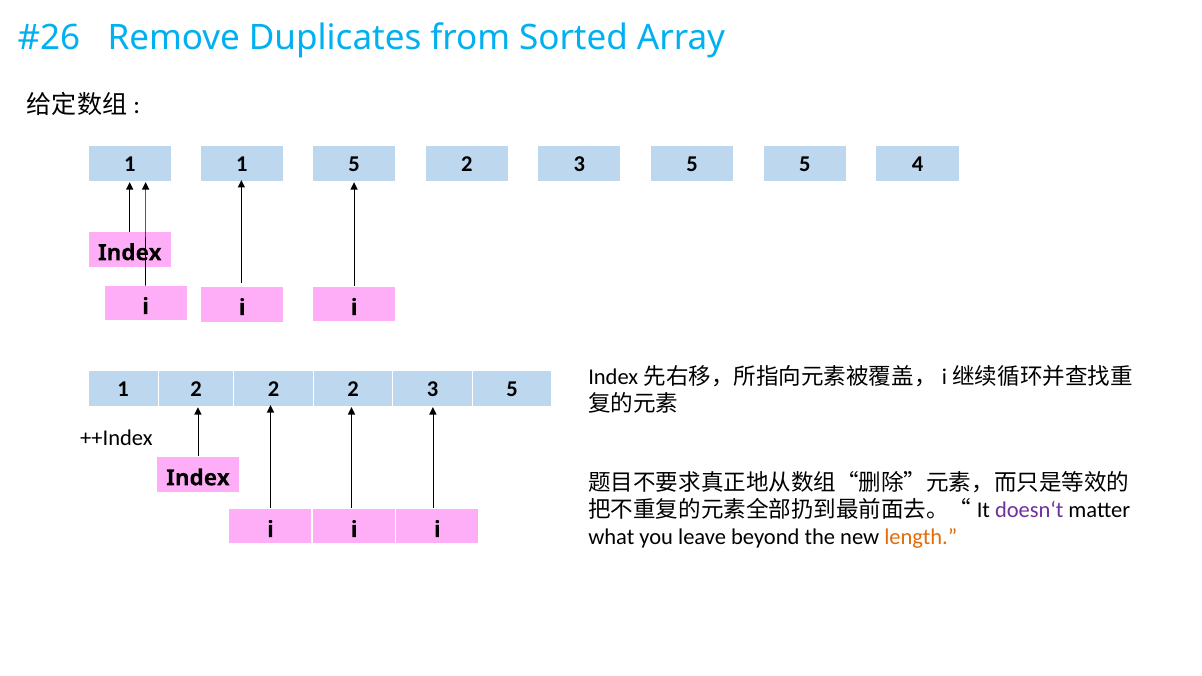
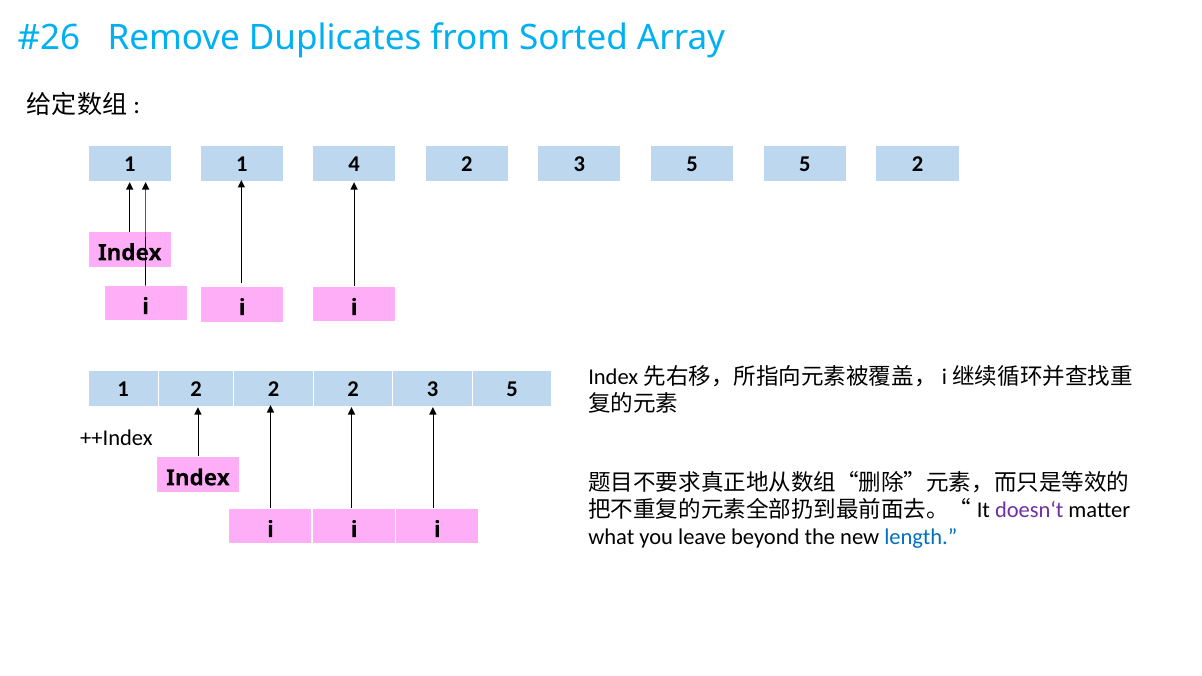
1 5: 5 -> 4 (354, 164)
5 4: 4 -> 2 (917, 164)
length colour: orange -> blue (921, 537)
